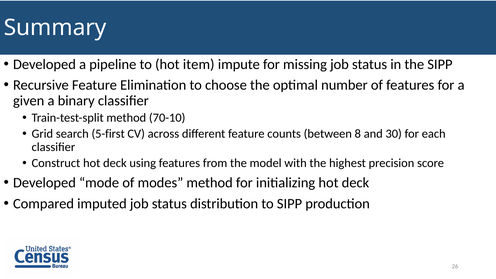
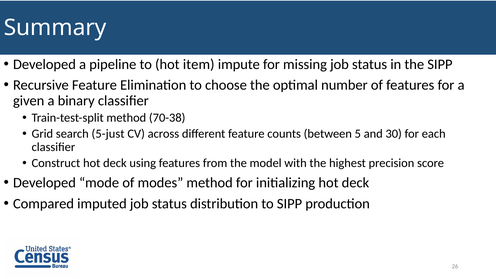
70-10: 70-10 -> 70-38 (167, 118)
5-first: 5-first -> 5-just (108, 134)
8: 8 -> 5 (358, 134)
